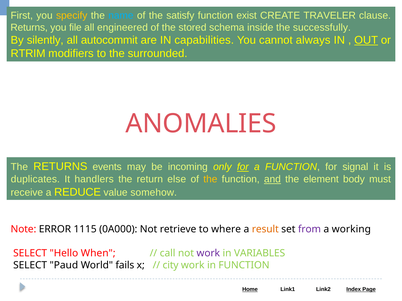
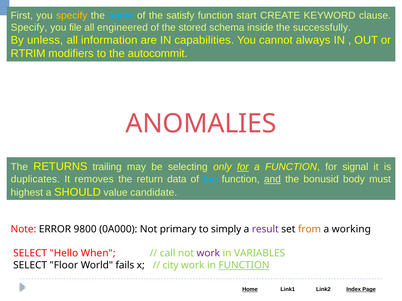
exist: exist -> start (246, 15)
TRAVELER: TRAVELER -> KEYWORD (330, 15)
Returns: Returns -> Specify (29, 27)
silently: silently -> unless (45, 40)
autocommit: autocommit -> information (109, 40)
OUT underline: present -> none (366, 40)
surrounded: surrounded -> autocommit (158, 54)
events: events -> trailing (107, 167)
incoming: incoming -> selecting (188, 167)
handlers: handlers -> removes (94, 180)
else: else -> data (177, 180)
the colour: yellow -> light blue (210, 180)
element: element -> bonusid (321, 180)
receive: receive -> highest (27, 193)
REDUCE: REDUCE -> SHOULD (77, 192)
somehow: somehow -> candidate (154, 193)
1115: 1115 -> 9800 (85, 230)
retrieve: retrieve -> primary (178, 230)
where: where -> simply (226, 230)
result colour: orange -> purple (265, 230)
from colour: purple -> orange (309, 230)
Paud: Paud -> Floor (64, 266)
FUNCTION underline: none -> present (244, 266)
